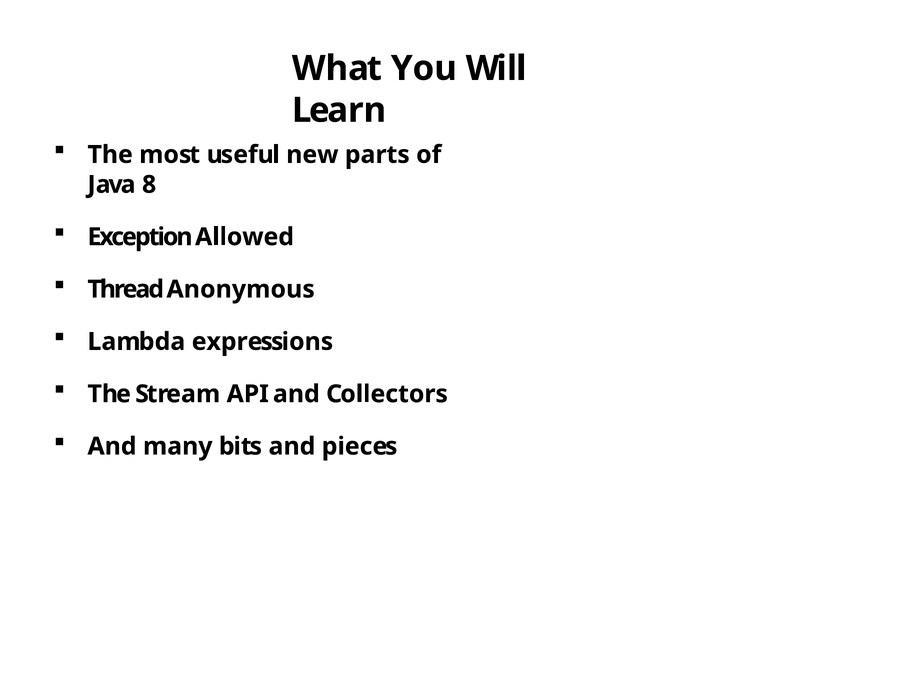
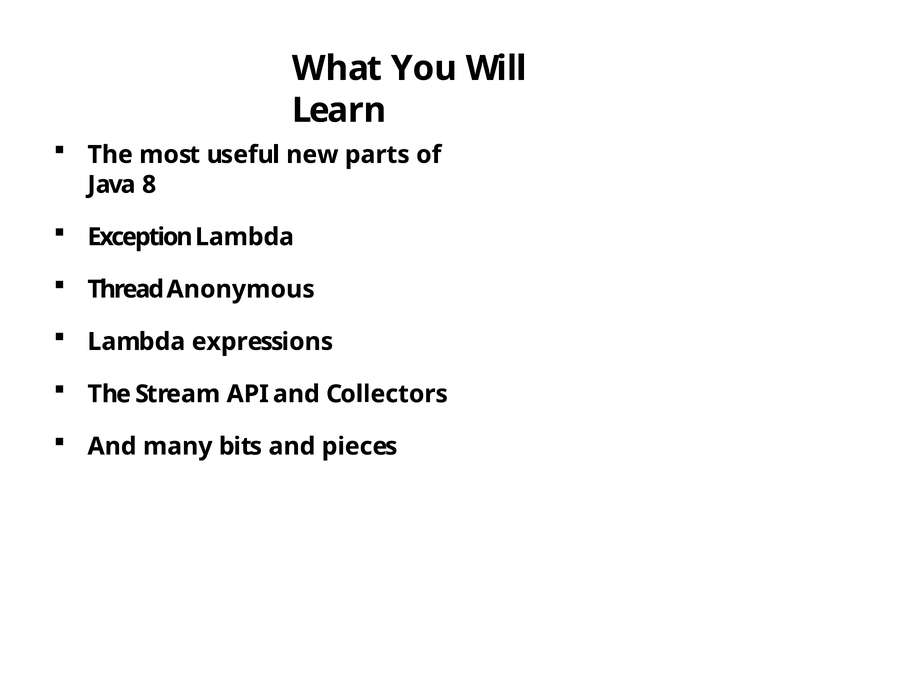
Exception Allowed: Allowed -> Lambda (245, 237)
